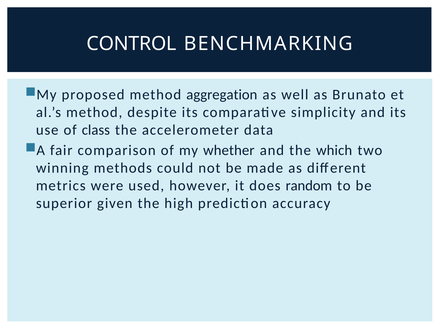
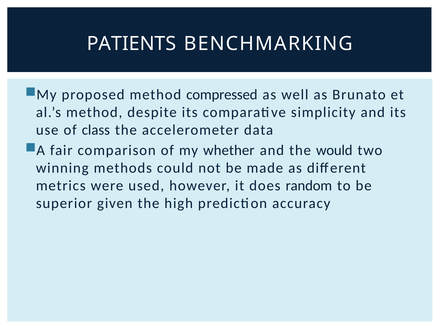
CONTROL: CONTROL -> PATIENTS (131, 44)
aggregation: aggregation -> compressed (222, 95)
which: which -> would (334, 150)
